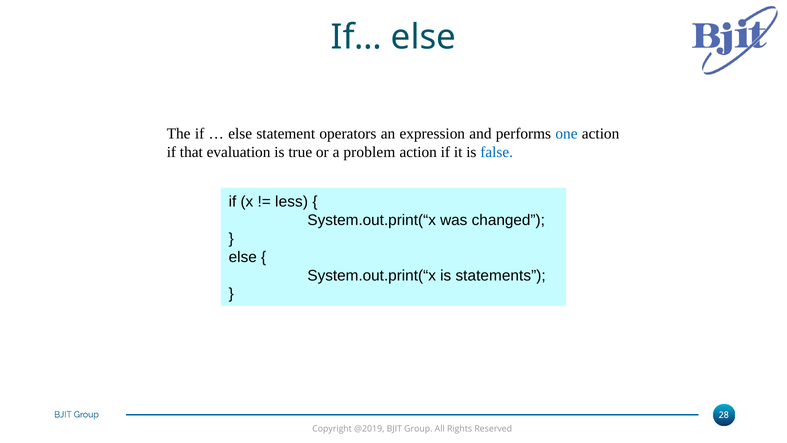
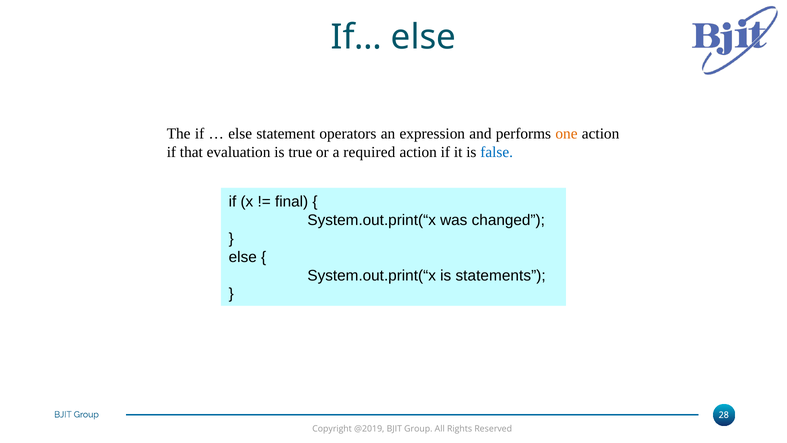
one colour: blue -> orange (566, 133)
problem: problem -> required (369, 152)
less: less -> final (292, 202)
